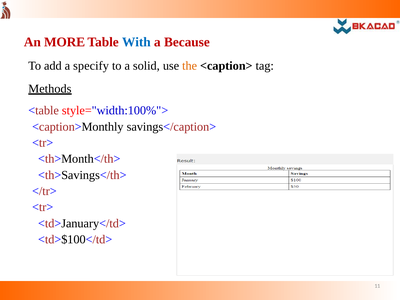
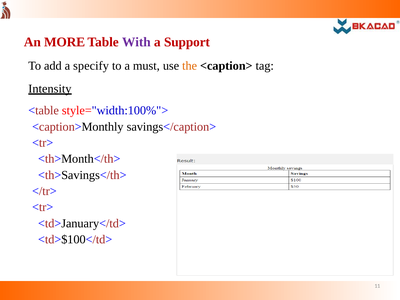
With colour: blue -> purple (136, 42)
Because: Because -> Support (187, 42)
solid: solid -> must (146, 66)
Methods: Methods -> Intensity (50, 89)
